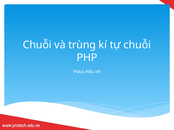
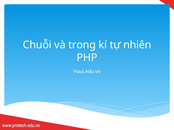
trùng: trùng -> trong (82, 45)
tự chuỗi: chuỗi -> nhiên (137, 45)
